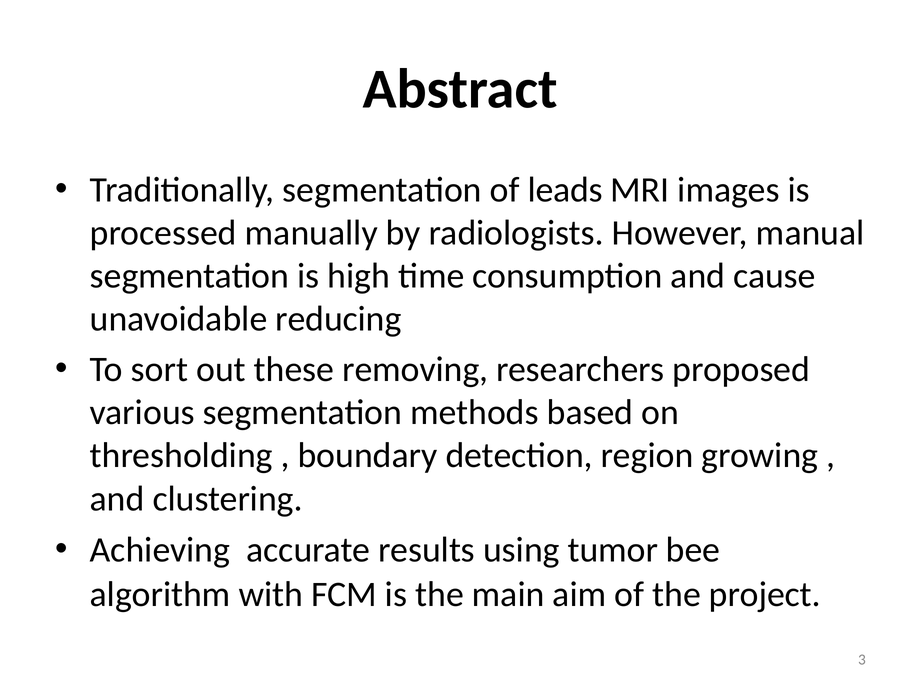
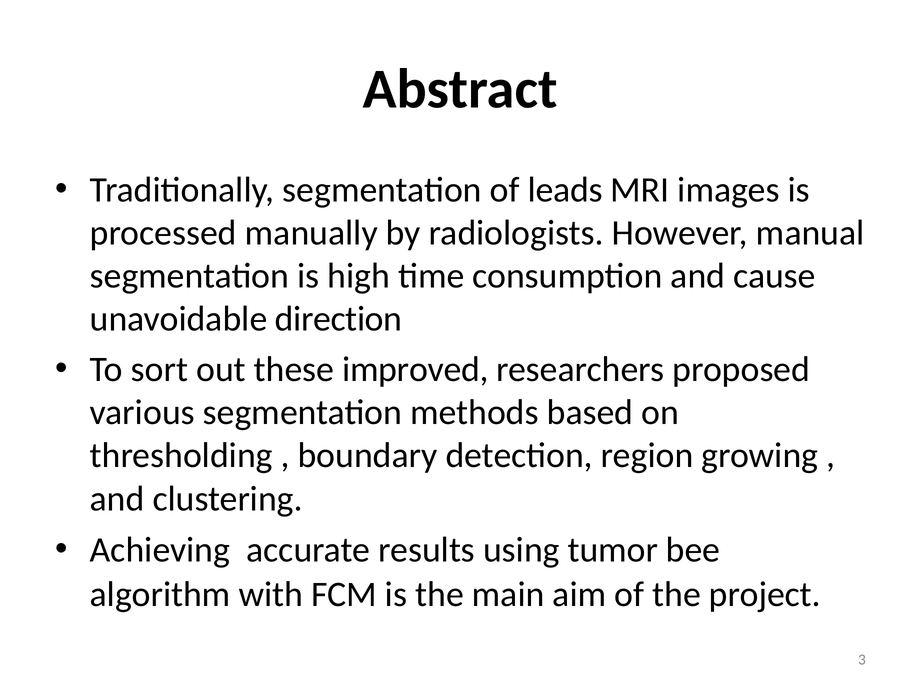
reducing: reducing -> direction (339, 319)
removing: removing -> improved (415, 369)
